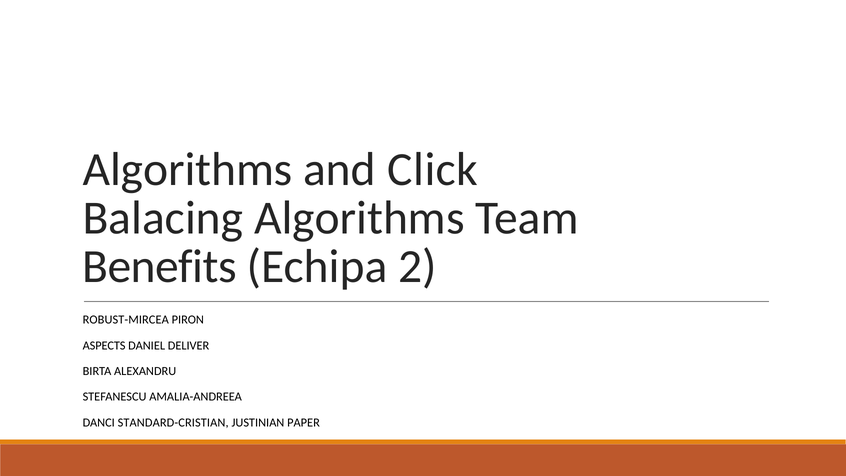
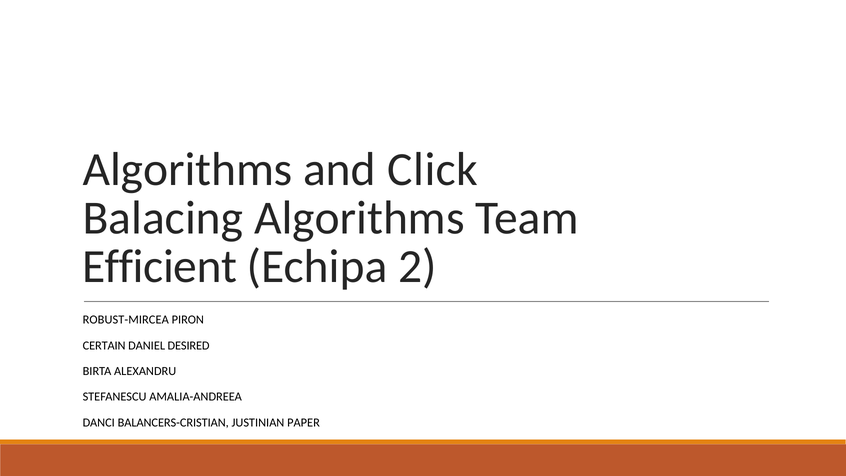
Benefits: Benefits -> Efficient (160, 266)
ASPECTS: ASPECTS -> CERTAIN (104, 345)
DELIVER: DELIVER -> DESIRED (189, 345)
STANDARD-CRISTIAN: STANDARD-CRISTIAN -> BALANCERS-CRISTIAN (173, 422)
